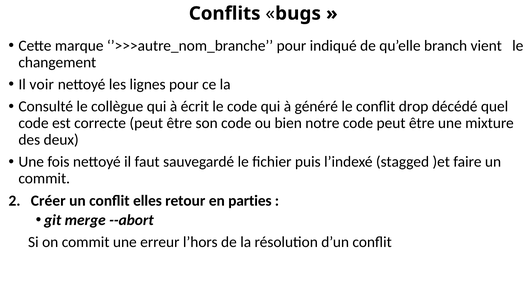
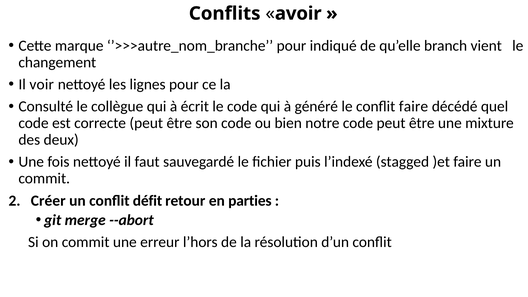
bugs: bugs -> avoir (298, 13)
conflit drop: drop -> faire (414, 107)
elles: elles -> défit (148, 201)
